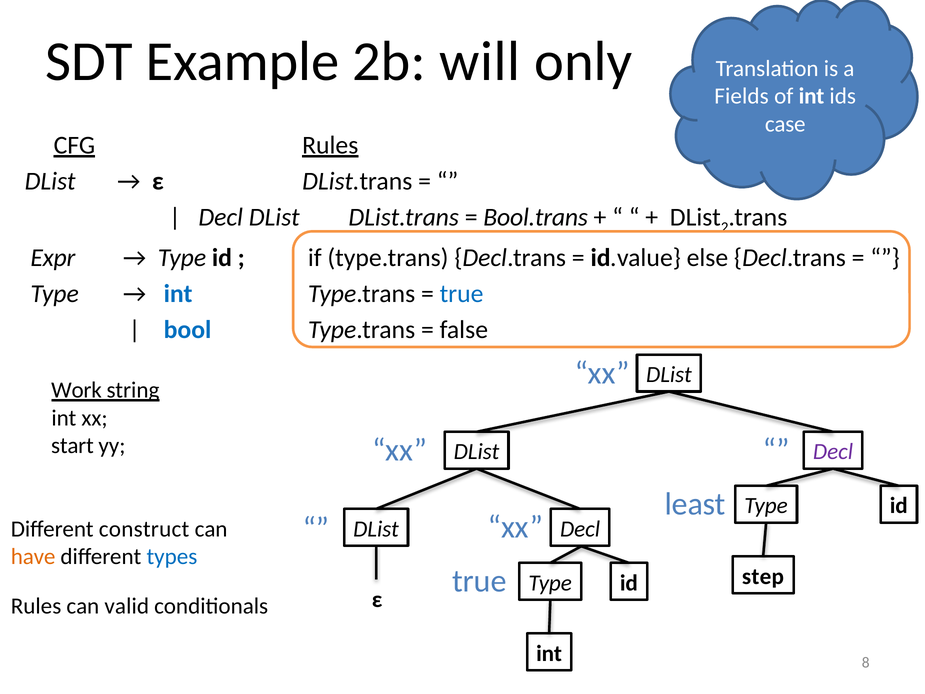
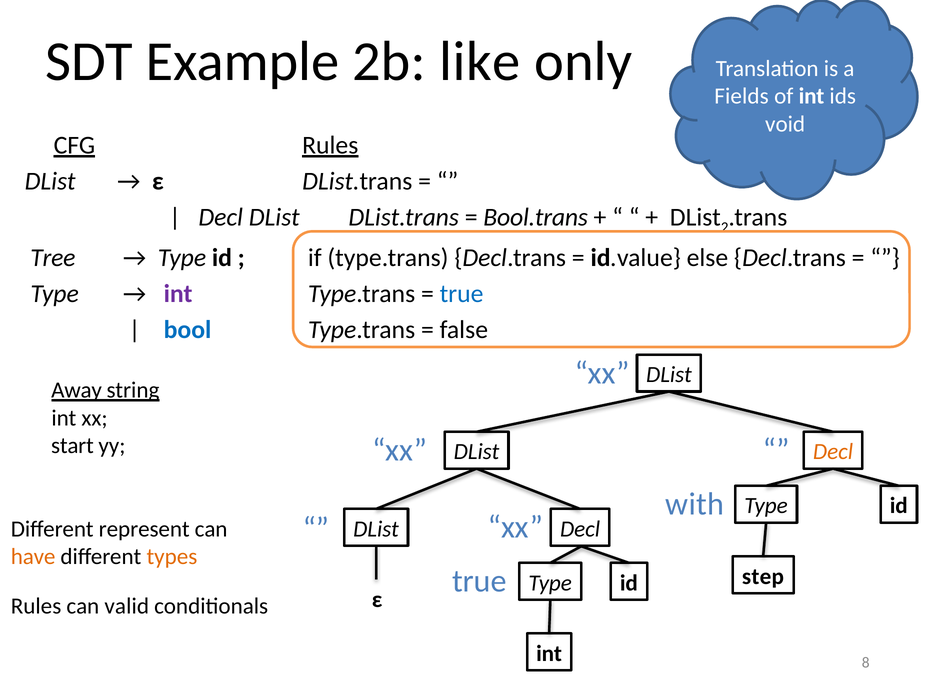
will: will -> like (480, 62)
case: case -> void (785, 124)
Expr: Expr -> Tree (53, 258)
int colour: blue -> purple (178, 294)
Work: Work -> Away (76, 390)
Decl colour: purple -> orange (833, 452)
least: least -> with (695, 504)
construct: construct -> represent (144, 529)
types colour: blue -> orange (172, 557)
